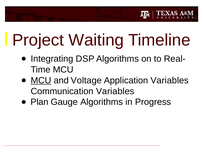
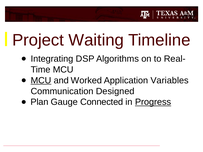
Voltage: Voltage -> Worked (86, 81)
Communication Variables: Variables -> Designed (115, 91)
Gauge Algorithms: Algorithms -> Connected (102, 102)
Progress underline: none -> present (153, 102)
